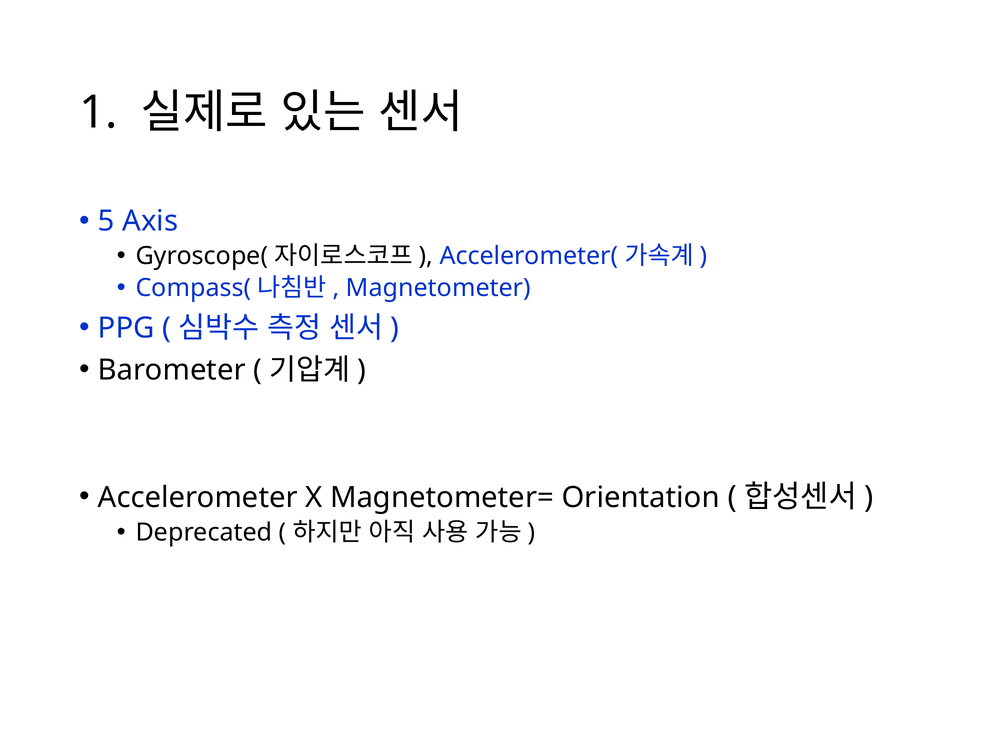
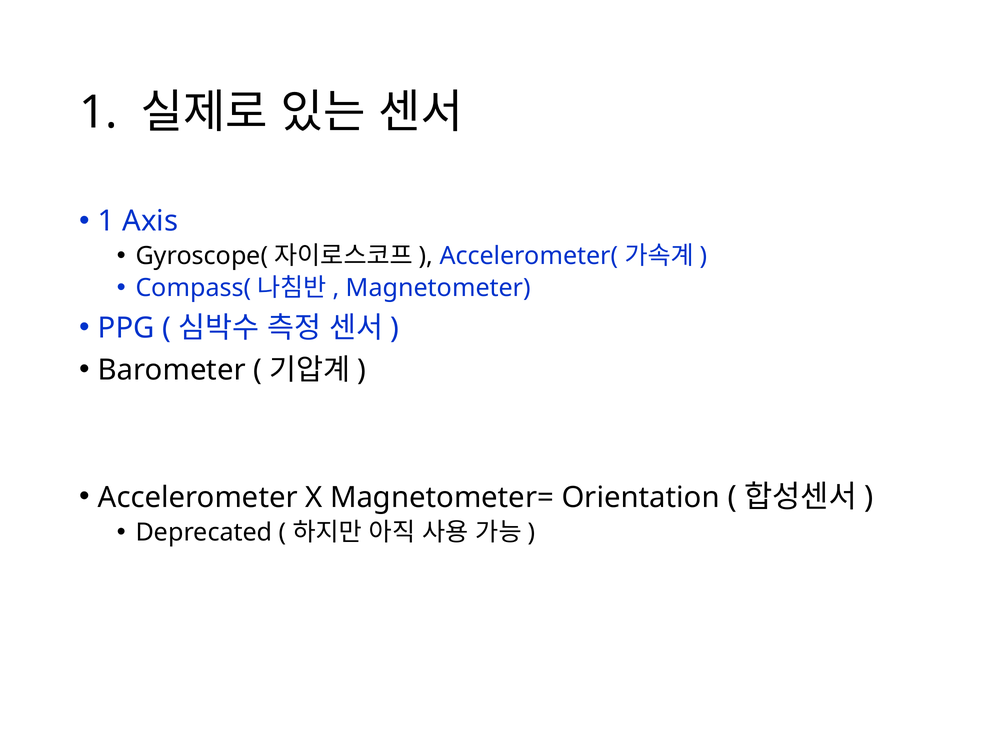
5: 5 -> 1 (106, 221)
